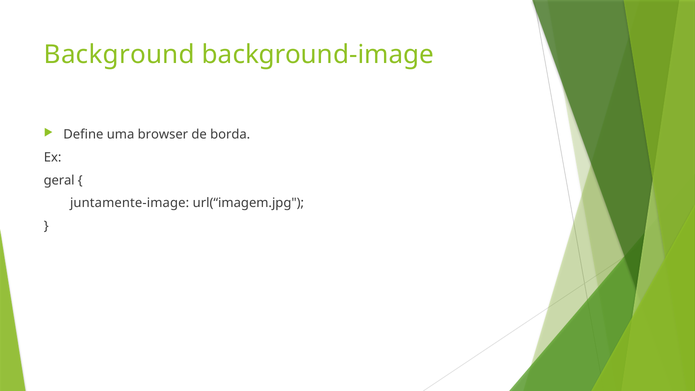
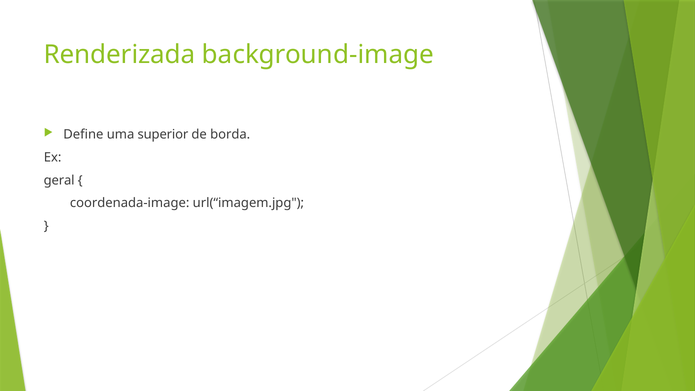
Background: Background -> Renderizada (120, 55)
browser: browser -> superior (163, 135)
juntamente-image: juntamente-image -> coordenada-image (130, 203)
